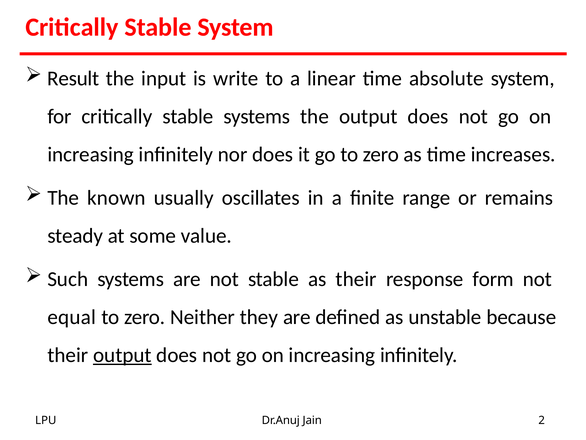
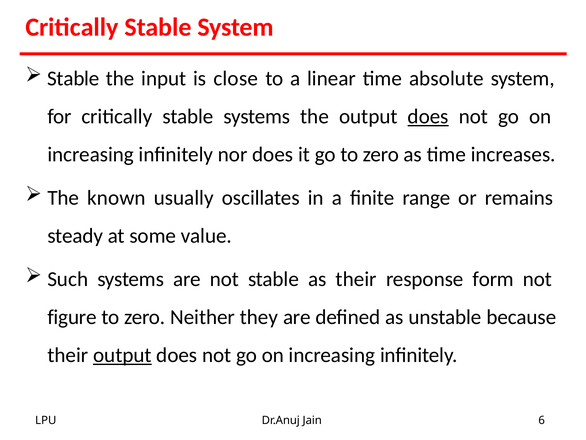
Result: Result -> Stable (73, 78)
write: write -> close (236, 78)
does underline: none -> present (428, 116)
equal: equal -> figure (72, 317)
2: 2 -> 6 (542, 420)
